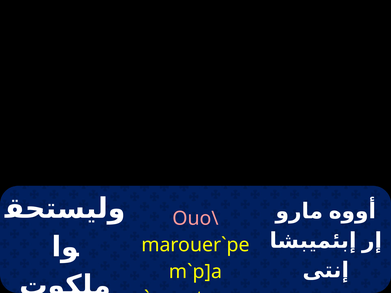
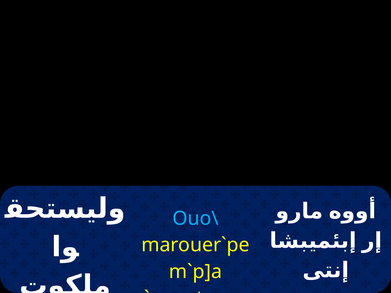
Ouo\ colour: pink -> light blue (195, 219)
